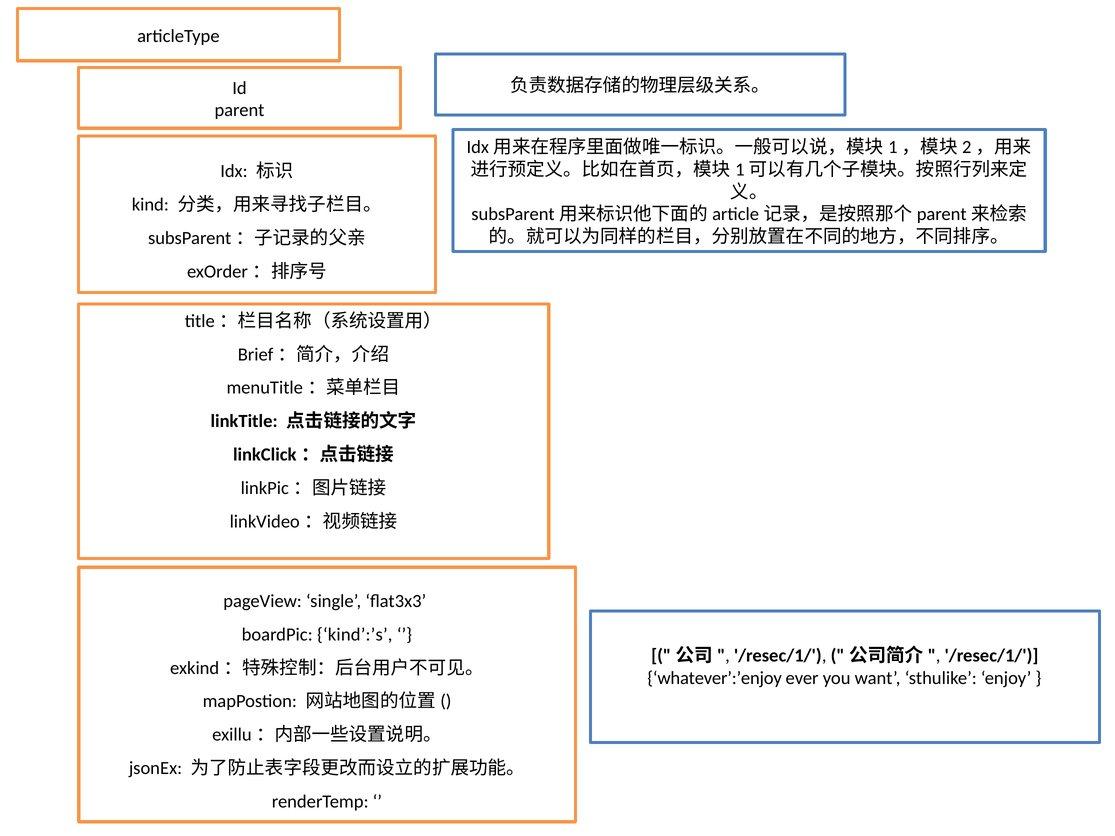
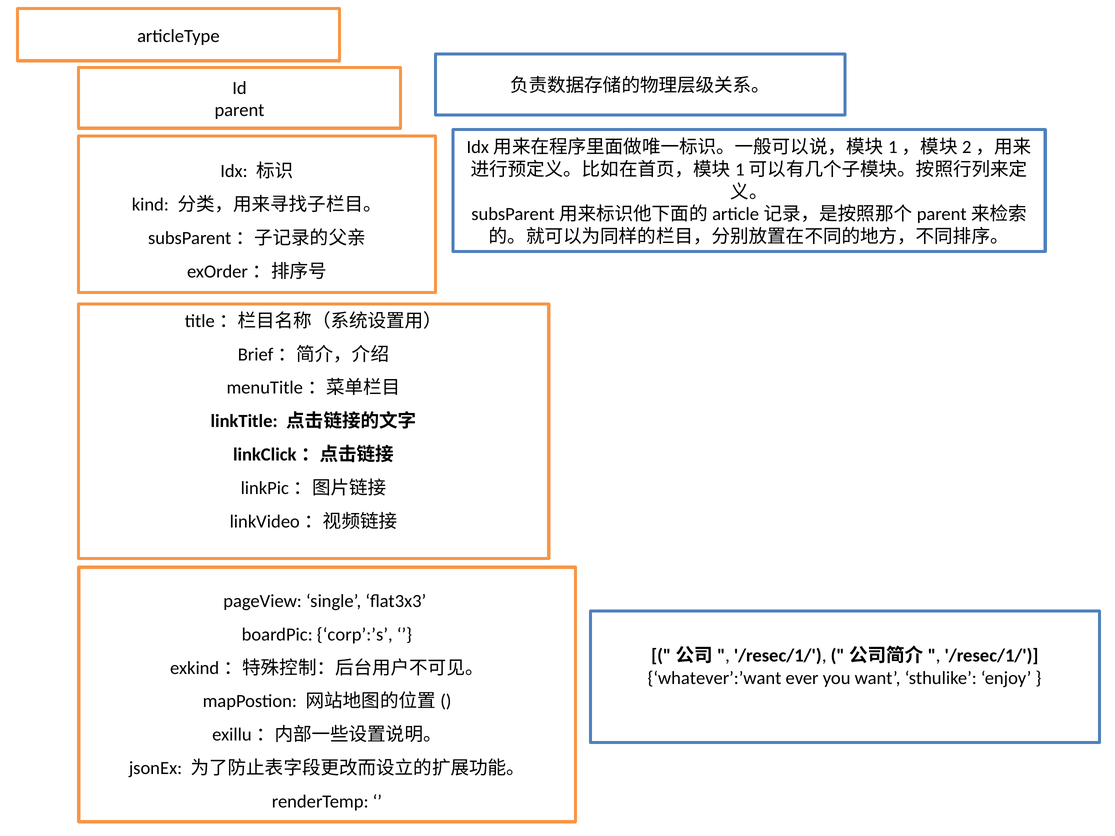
kind’:’s: kind’:’s -> corp’:’s (355, 635)
whatever’:’enjoy: whatever’:’enjoy -> whatever’:’want (714, 678)
